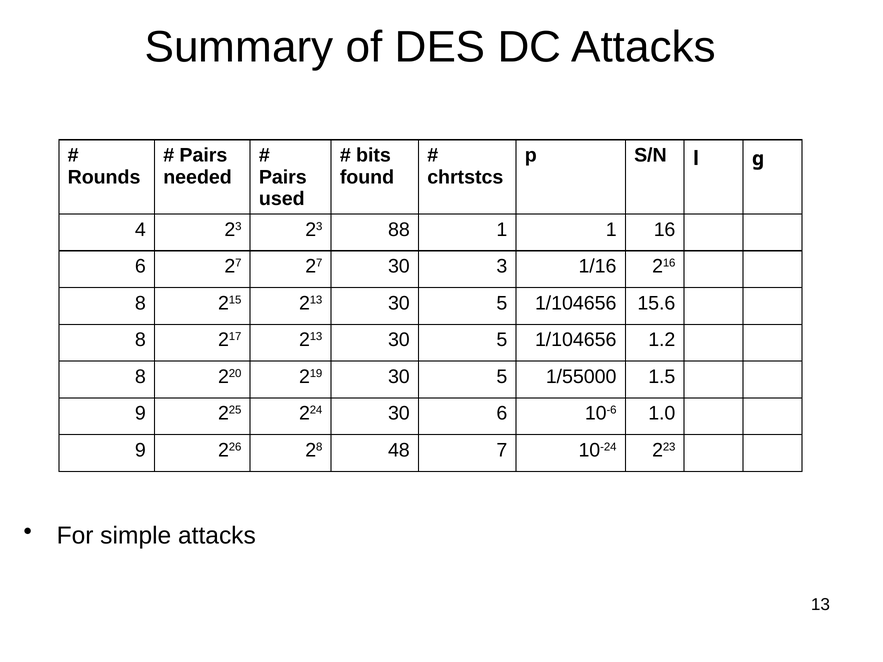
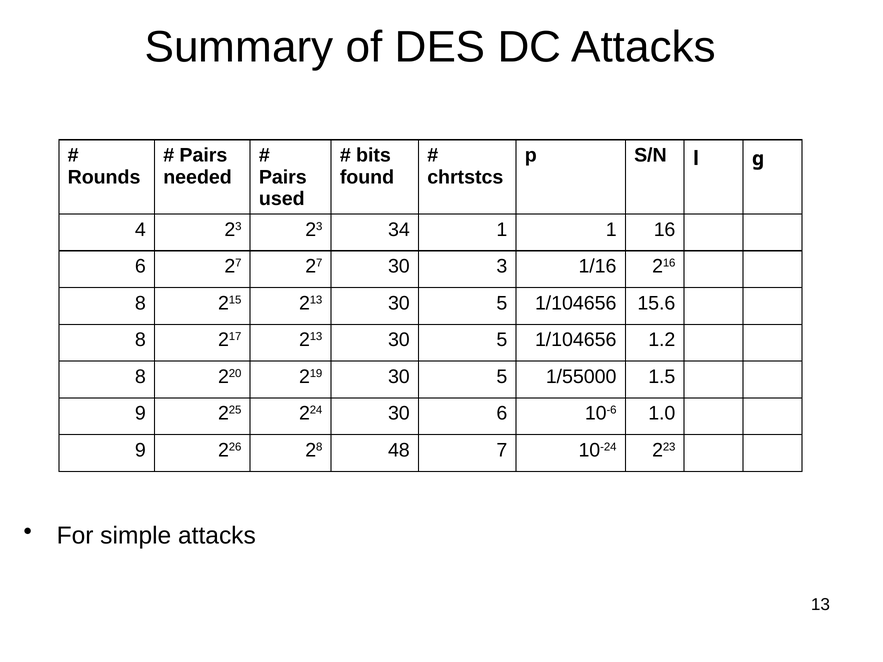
88: 88 -> 34 (399, 230)
